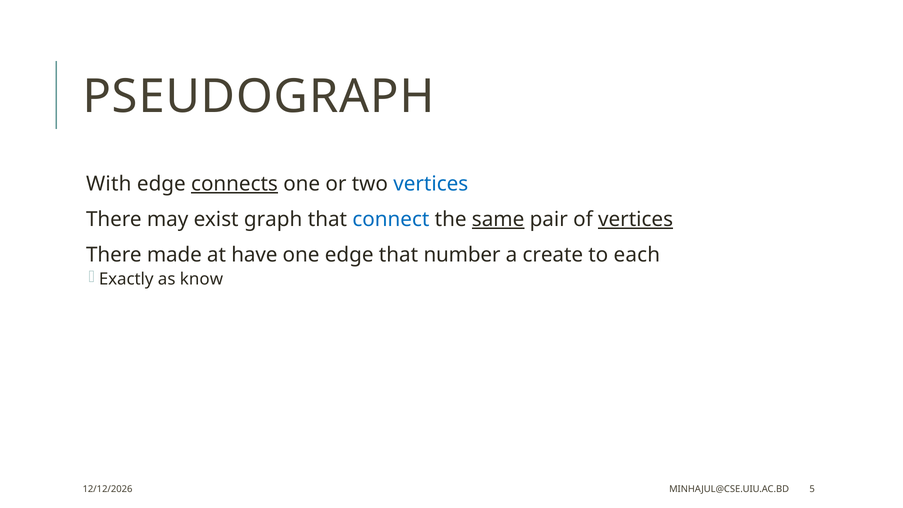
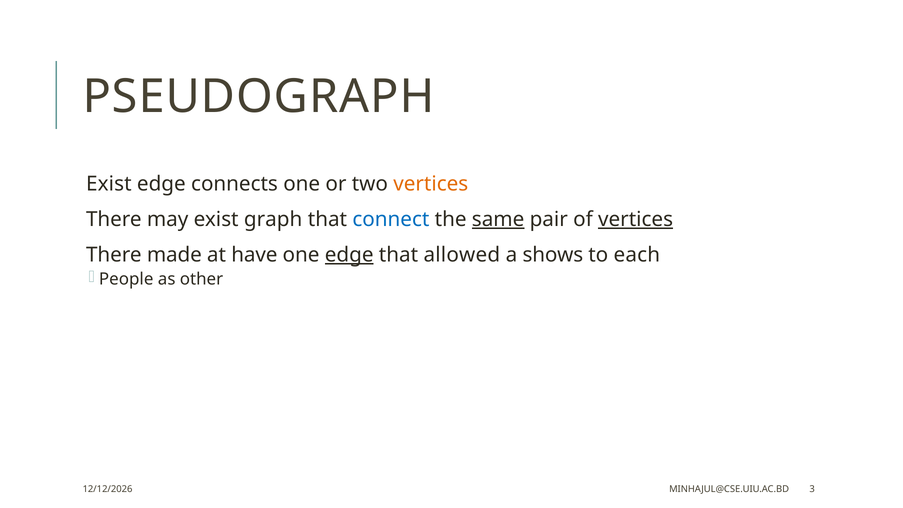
With: With -> Exist (109, 184)
connects underline: present -> none (234, 184)
vertices colour: blue -> orange (431, 184)
edge underline: none -> present (349, 255)
number: number -> allowed (462, 255)
create: create -> shows (553, 255)
Exactly: Exactly -> People (126, 279)
know: know -> other (201, 279)
5: 5 -> 3 (812, 489)
